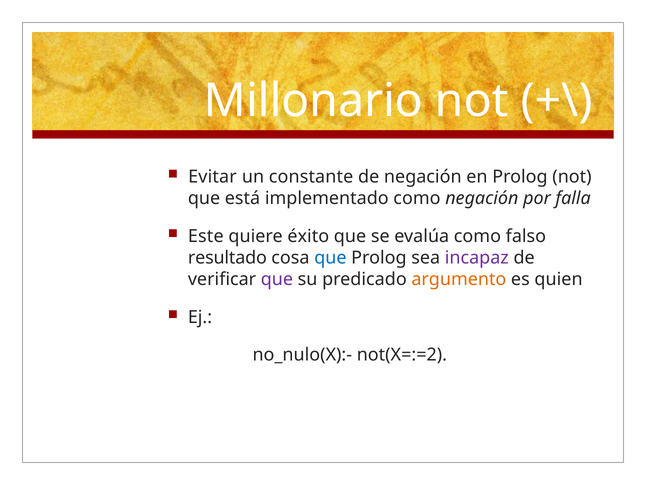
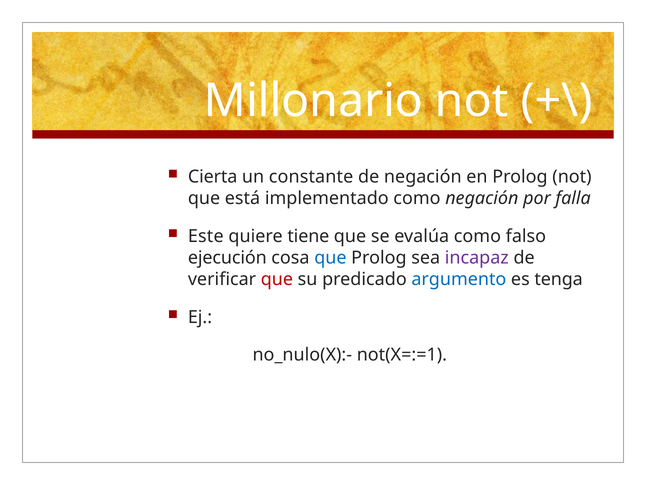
Evitar: Evitar -> Cierta (213, 177)
éxito: éxito -> tiene (308, 236)
resultado: resultado -> ejecución (227, 258)
que colour: purple -> red (277, 279)
argumento colour: orange -> blue (459, 279)
quien: quien -> tenga (559, 279)
not(X=:=2: not(X=:=2 -> not(X=:=1 (402, 354)
